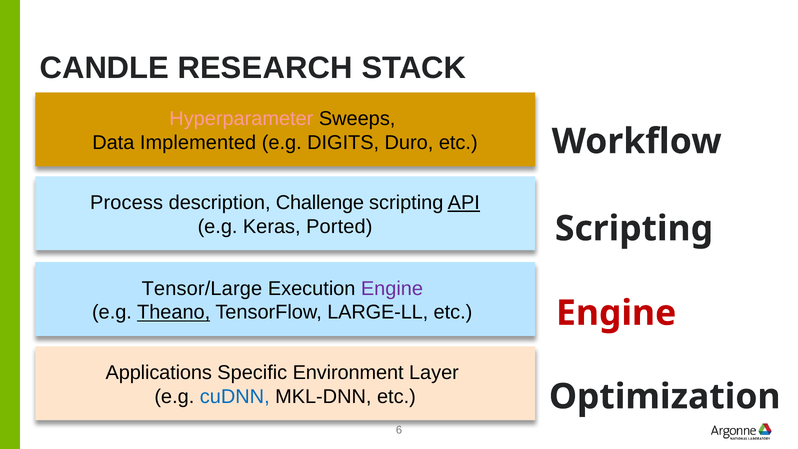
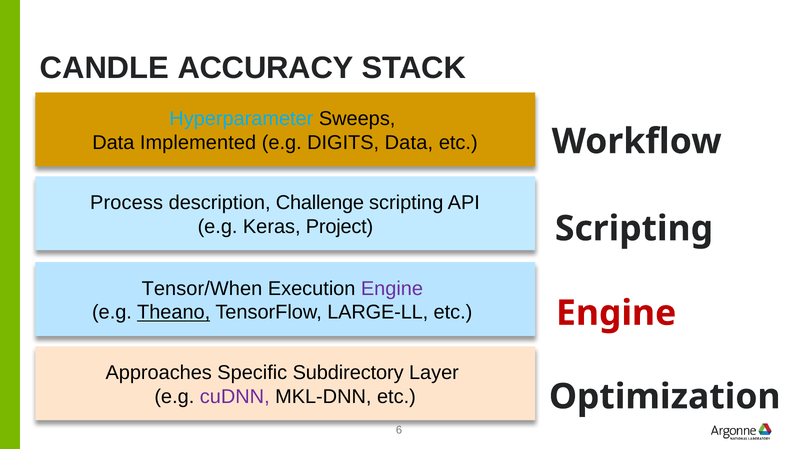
RESEARCH: RESEARCH -> ACCURACY (265, 68)
Hyperparameter colour: pink -> light blue (241, 119)
DIGITS Duro: Duro -> Data (409, 143)
API underline: present -> none (464, 203)
Ported: Ported -> Project (340, 227)
Tensor/Large: Tensor/Large -> Tensor/When (202, 288)
Applications: Applications -> Approaches (159, 373)
Environment: Environment -> Subdirectory (348, 373)
cuDNN colour: blue -> purple (235, 397)
